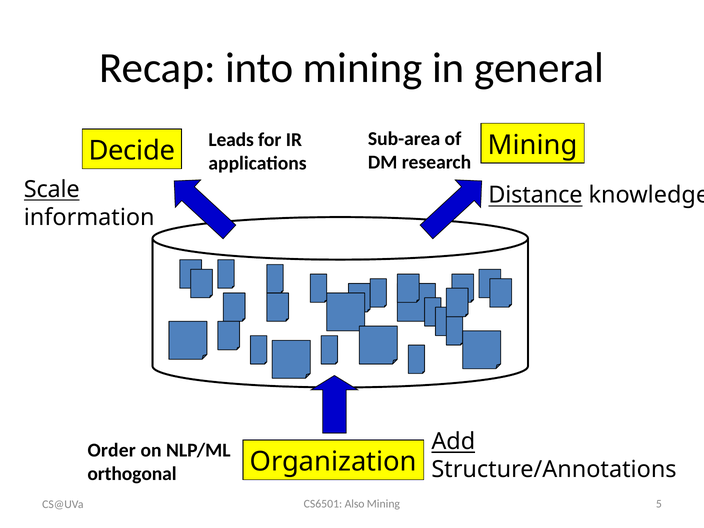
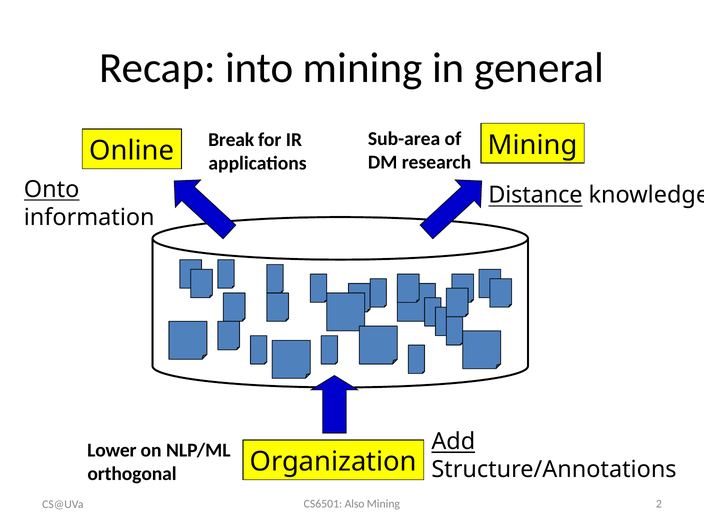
Leads: Leads -> Break (231, 140)
Decide: Decide -> Online (132, 151)
Scale: Scale -> Onto (52, 189)
Order: Order -> Lower (112, 450)
5: 5 -> 2 (659, 504)
